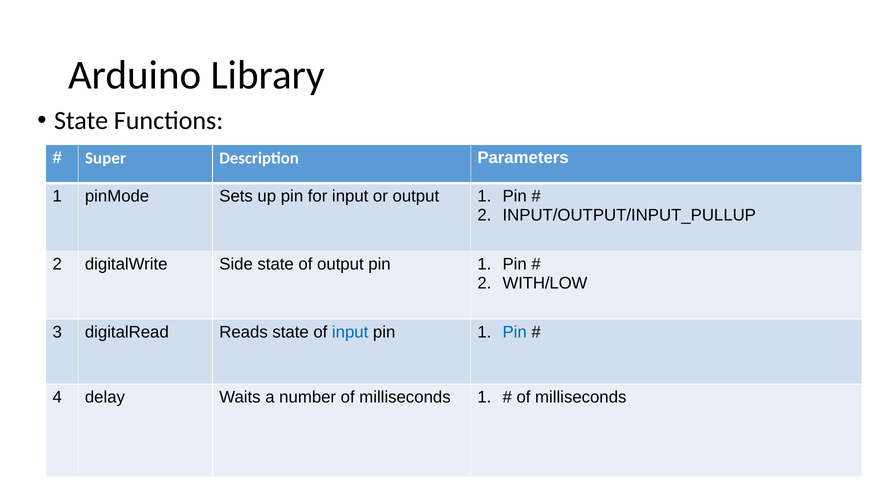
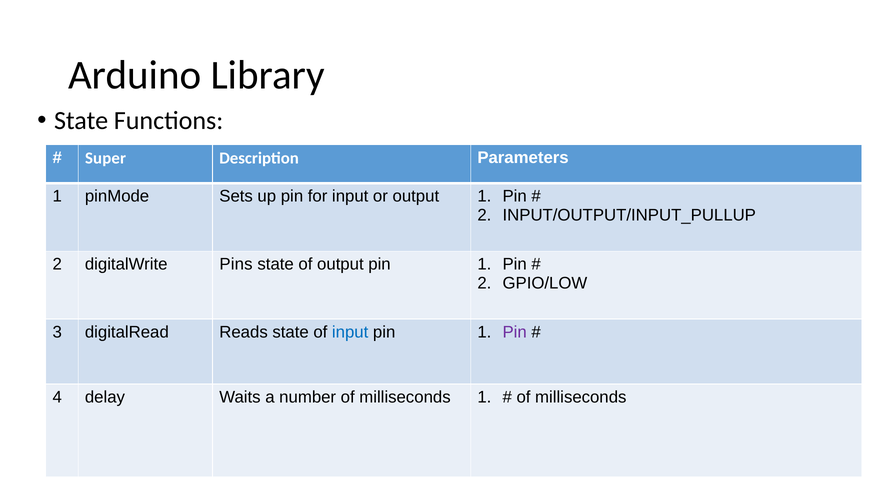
Side: Side -> Pins (236, 264)
WITH/LOW: WITH/LOW -> GPIO/LOW (545, 283)
Pin colour: blue -> purple (515, 332)
